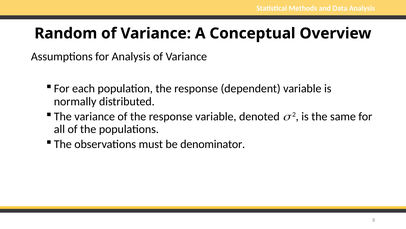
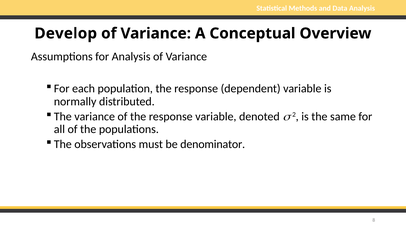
Random: Random -> Develop (66, 33)
